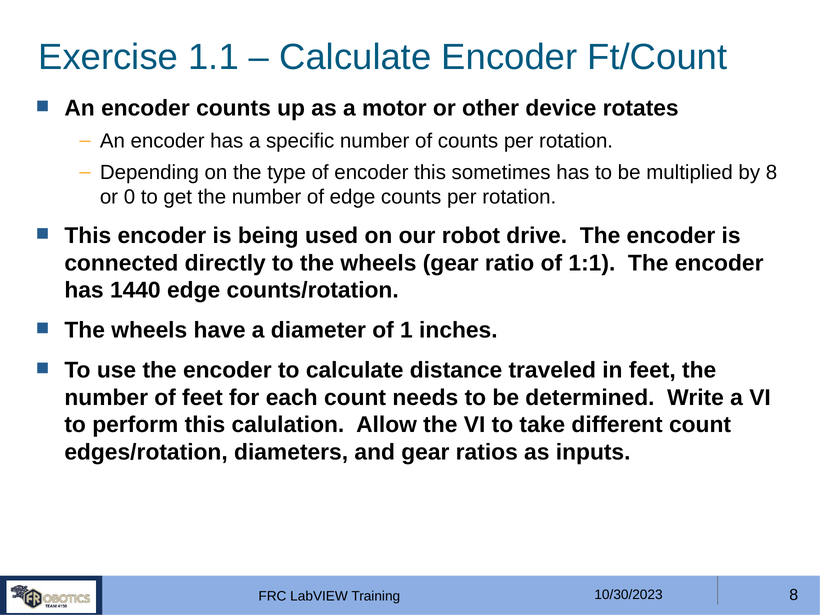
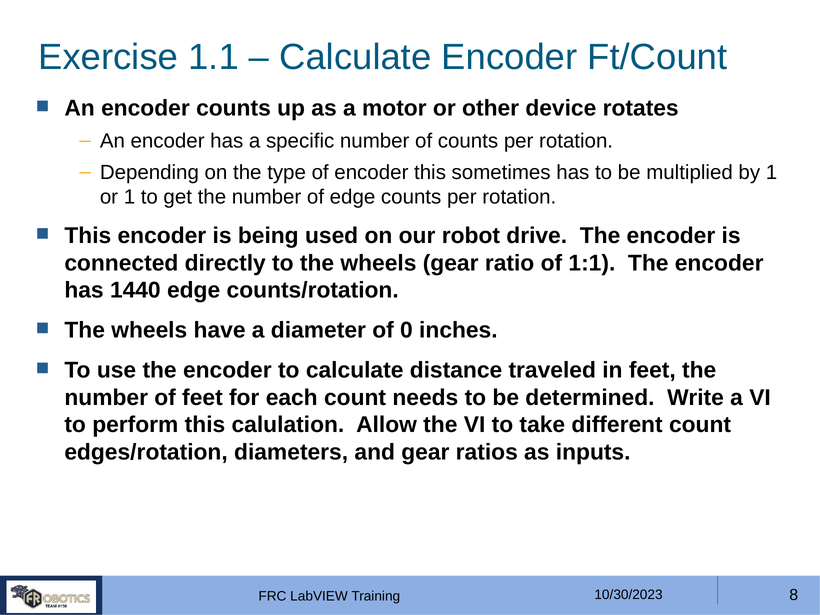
by 8: 8 -> 1 (771, 172)
or 0: 0 -> 1 (129, 197)
1: 1 -> 0 (406, 330)
